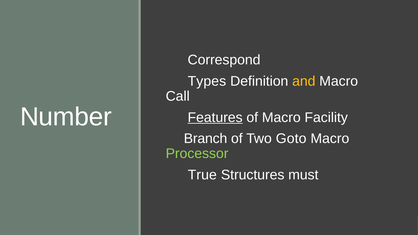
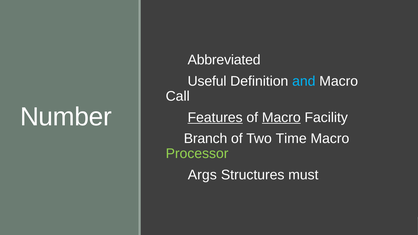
Correspond: Correspond -> Abbreviated (224, 60)
Types: Types -> Useful (207, 81)
and colour: yellow -> light blue (304, 81)
Macro underline: none -> present (281, 117)
Goto: Goto -> Time (291, 139)
True: True -> Args (202, 175)
